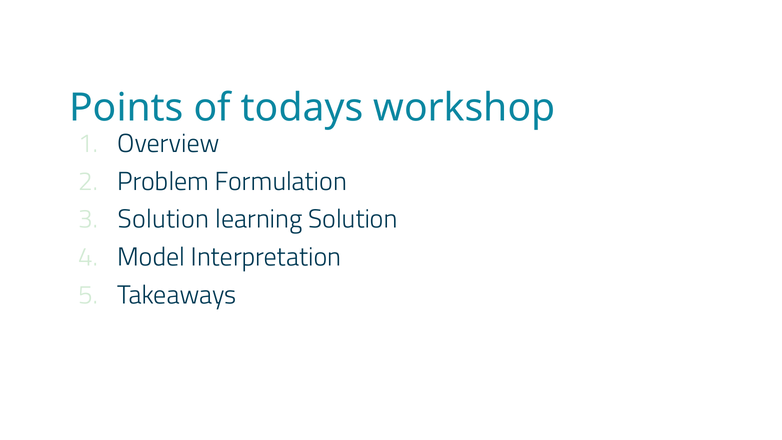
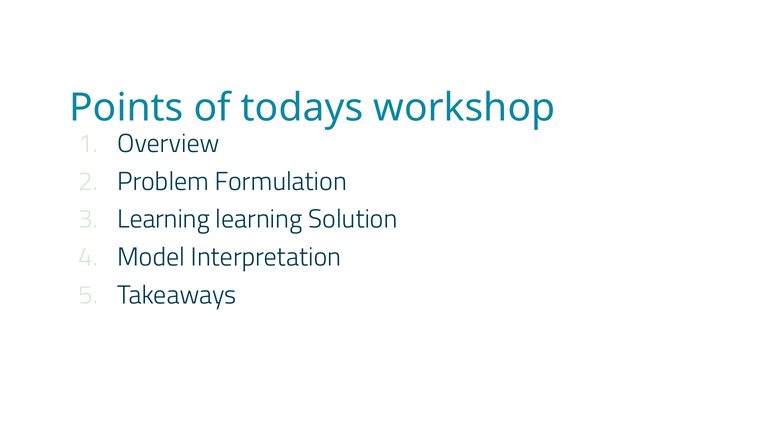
Solution: Solution -> Learning (164, 219)
